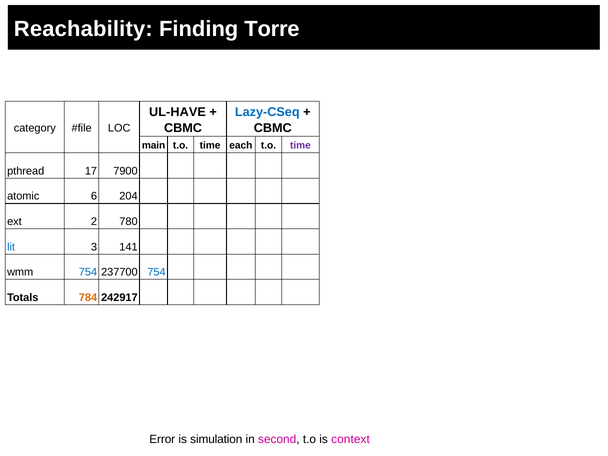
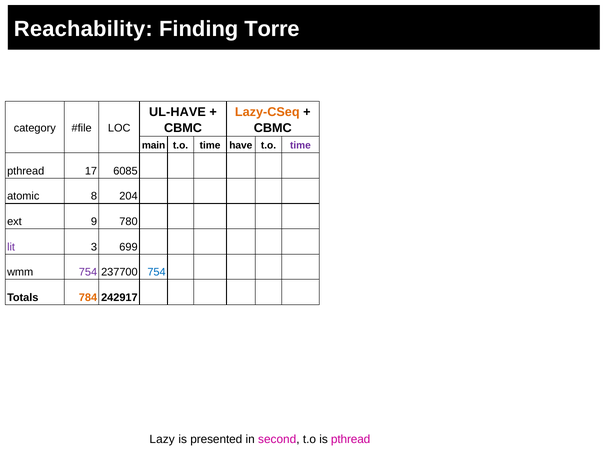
Lazy-CSeq colour: blue -> orange (267, 112)
each: each -> have (241, 146)
7900: 7900 -> 6085 (125, 171)
atomic 6: 6 -> 8 (94, 196)
ext 2: 2 -> 9 (94, 222)
lit colour: blue -> purple (11, 247)
141: 141 -> 699 (129, 247)
754 colour: blue -> purple (88, 272)
Error: Error -> Lazy (162, 439)
simulation: simulation -> presented (216, 439)
is context: context -> pthread (351, 439)
